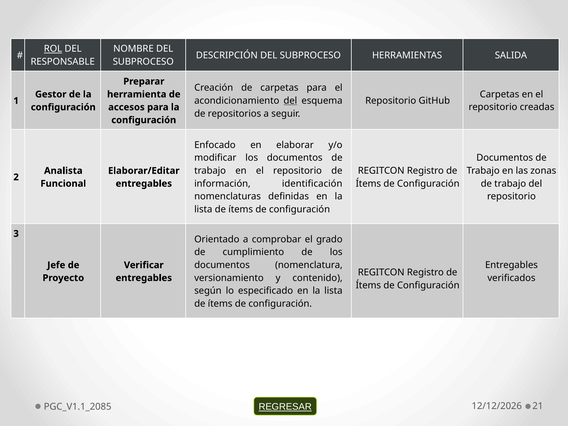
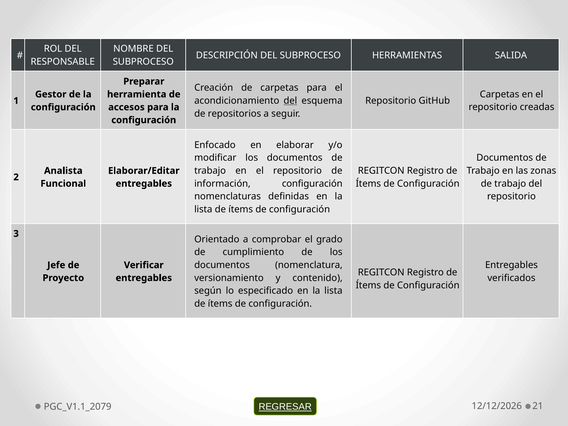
ROL underline: present -> none (53, 49)
información identificación: identificación -> configuración (312, 184)
PGC_V1.1_2085: PGC_V1.1_2085 -> PGC_V1.1_2079 (78, 407)
